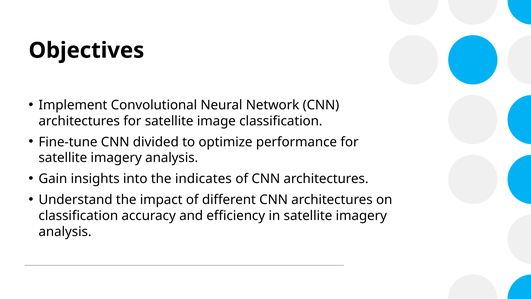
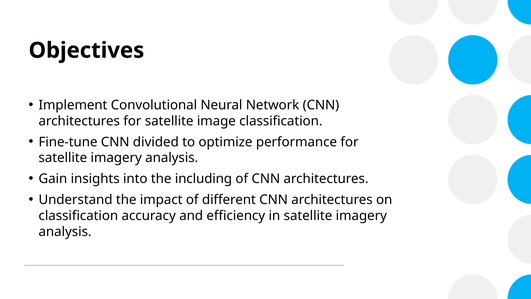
indicates: indicates -> including (203, 179)
